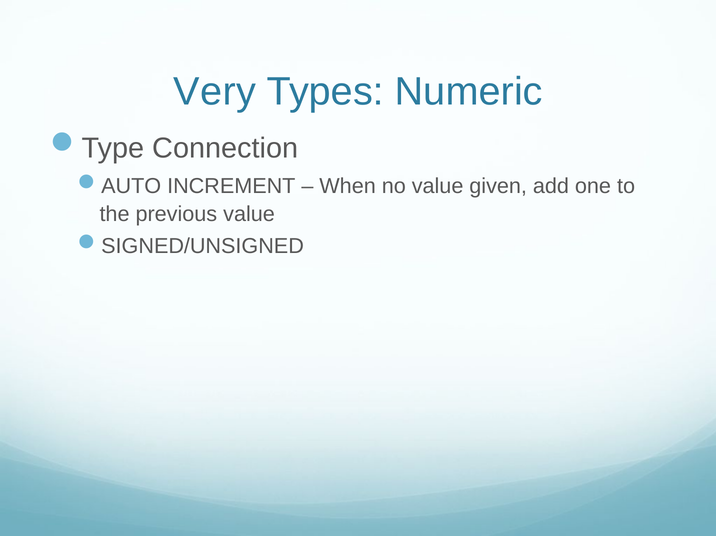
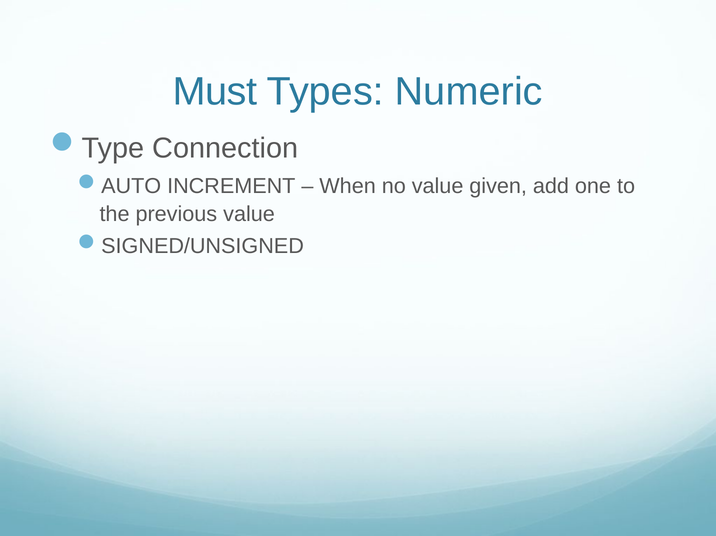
Very: Very -> Must (215, 92)
